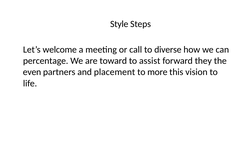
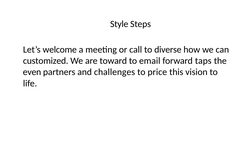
percentage: percentage -> customized (46, 61)
assist: assist -> email (150, 61)
they: they -> taps (203, 61)
placement: placement -> challenges (115, 72)
more: more -> price (157, 72)
